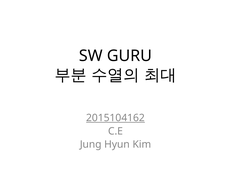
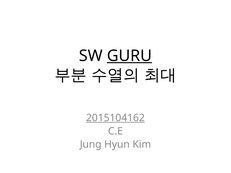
GURU underline: none -> present (129, 56)
